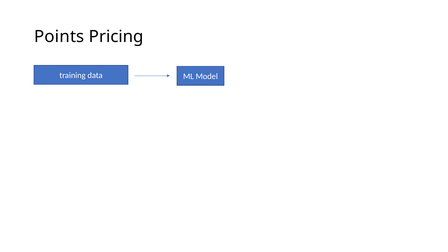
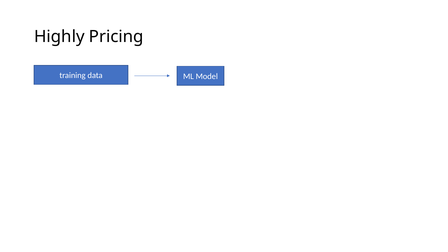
Points: Points -> Highly (59, 37)
